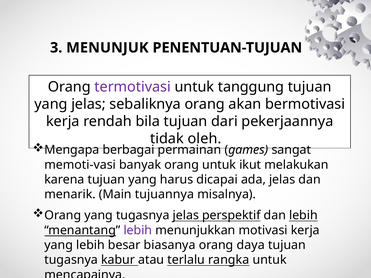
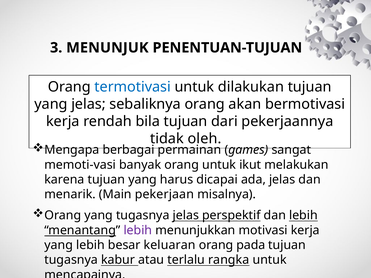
termotivasi colour: purple -> blue (133, 87)
tanggung: tanggung -> dilakukan (251, 87)
tujuannya: tujuannya -> pekerjaan (164, 195)
biasanya: biasanya -> keluaran (170, 245)
daya: daya -> pada (251, 245)
